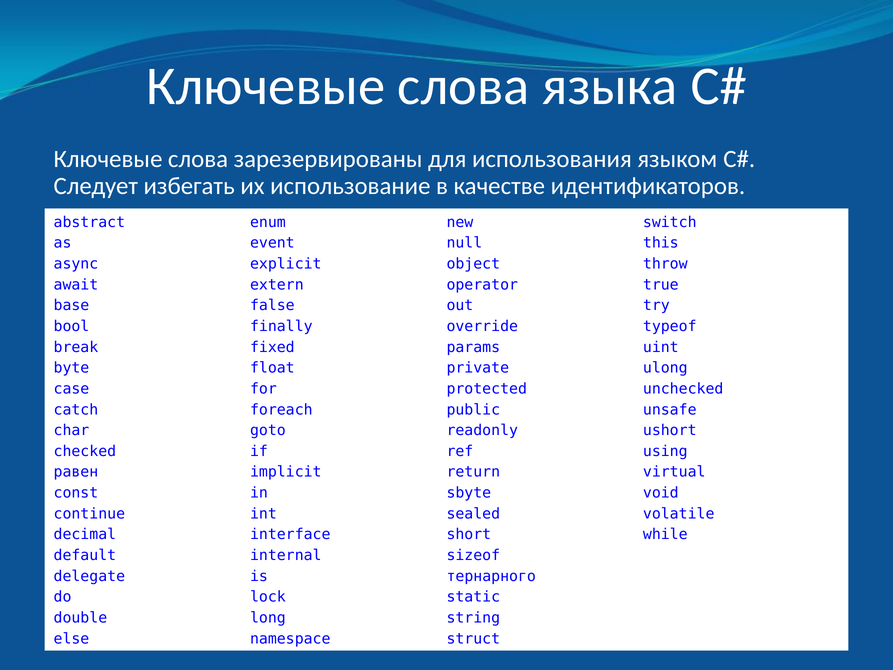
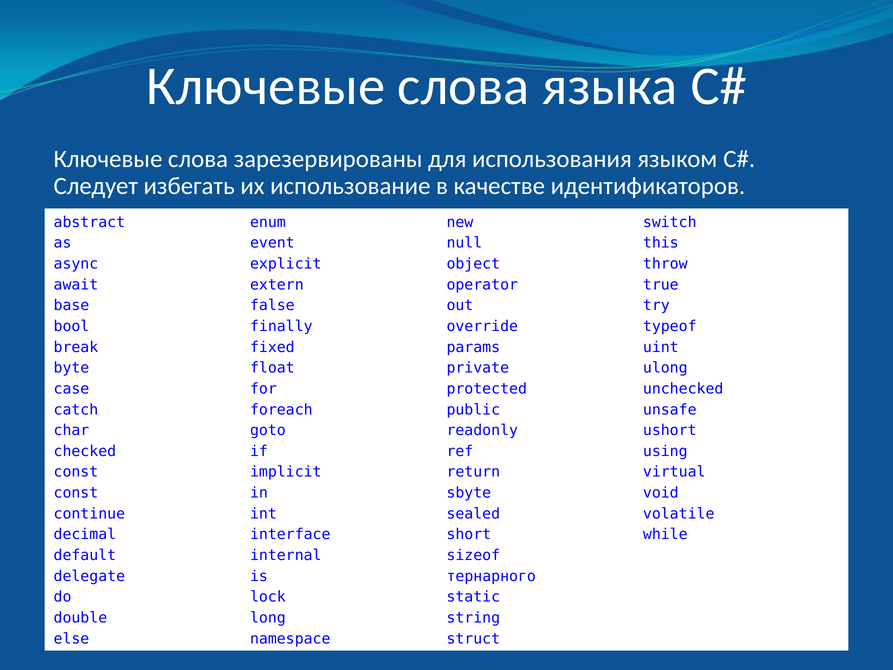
равен: равен -> const (76, 472)
